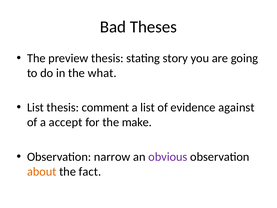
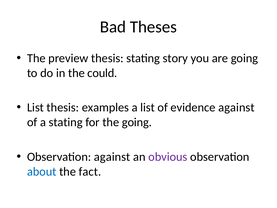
what: what -> could (102, 73)
comment: comment -> examples (105, 107)
a accept: accept -> stating (66, 122)
the make: make -> going (137, 122)
Observation narrow: narrow -> against (112, 157)
about colour: orange -> blue (42, 171)
